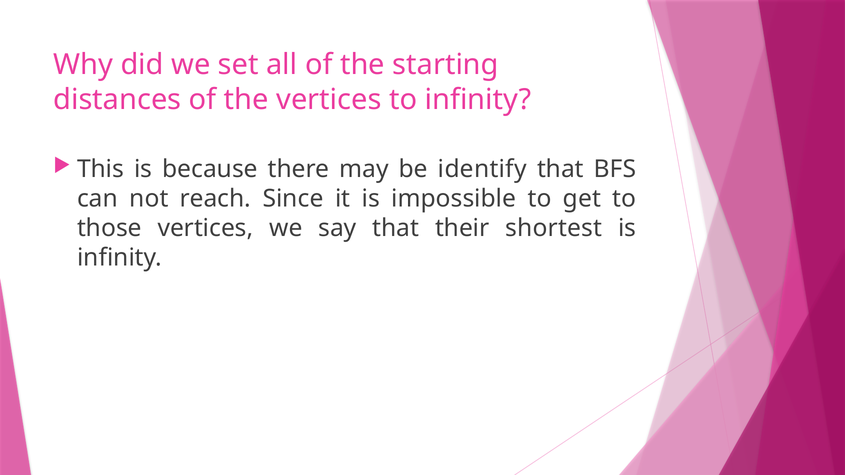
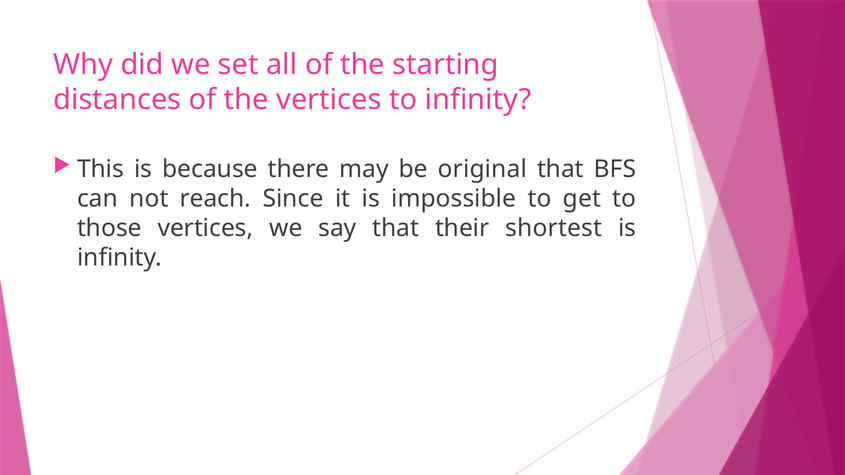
identify: identify -> original (482, 169)
